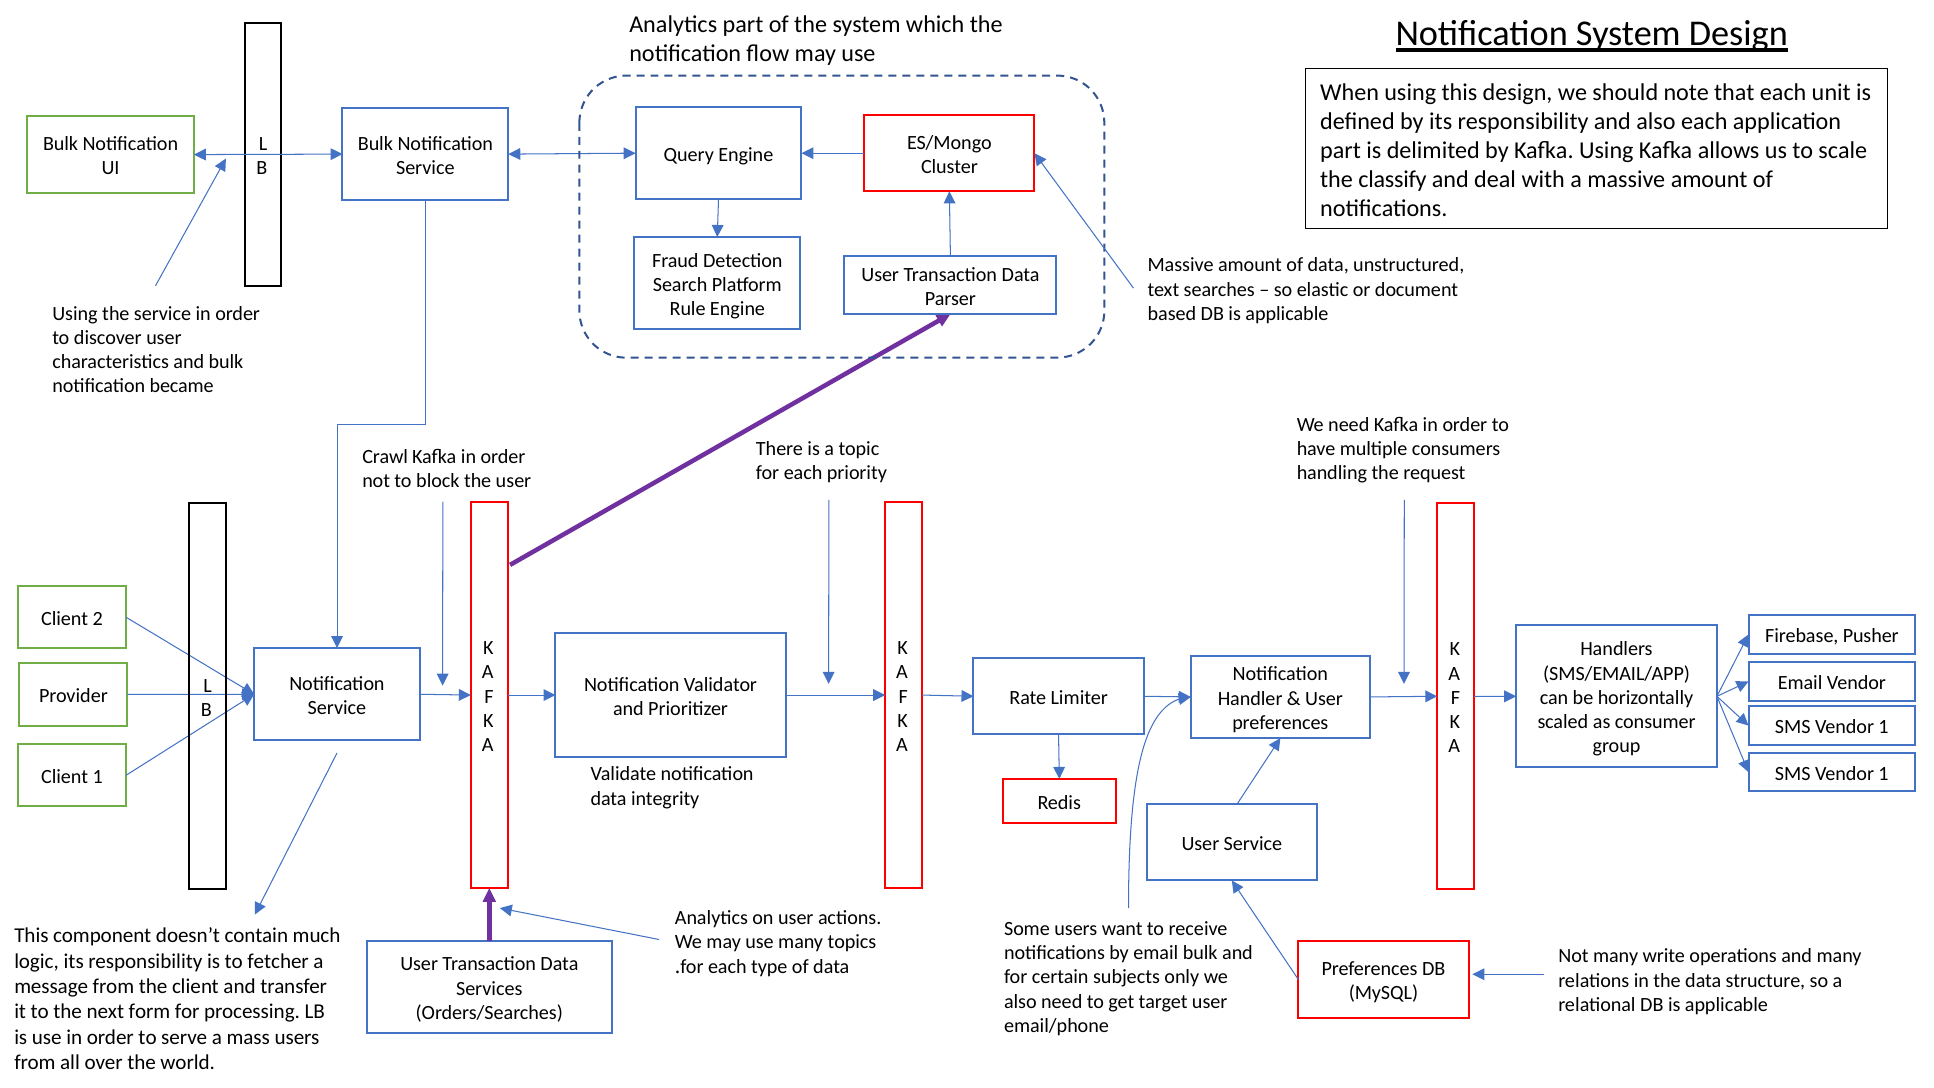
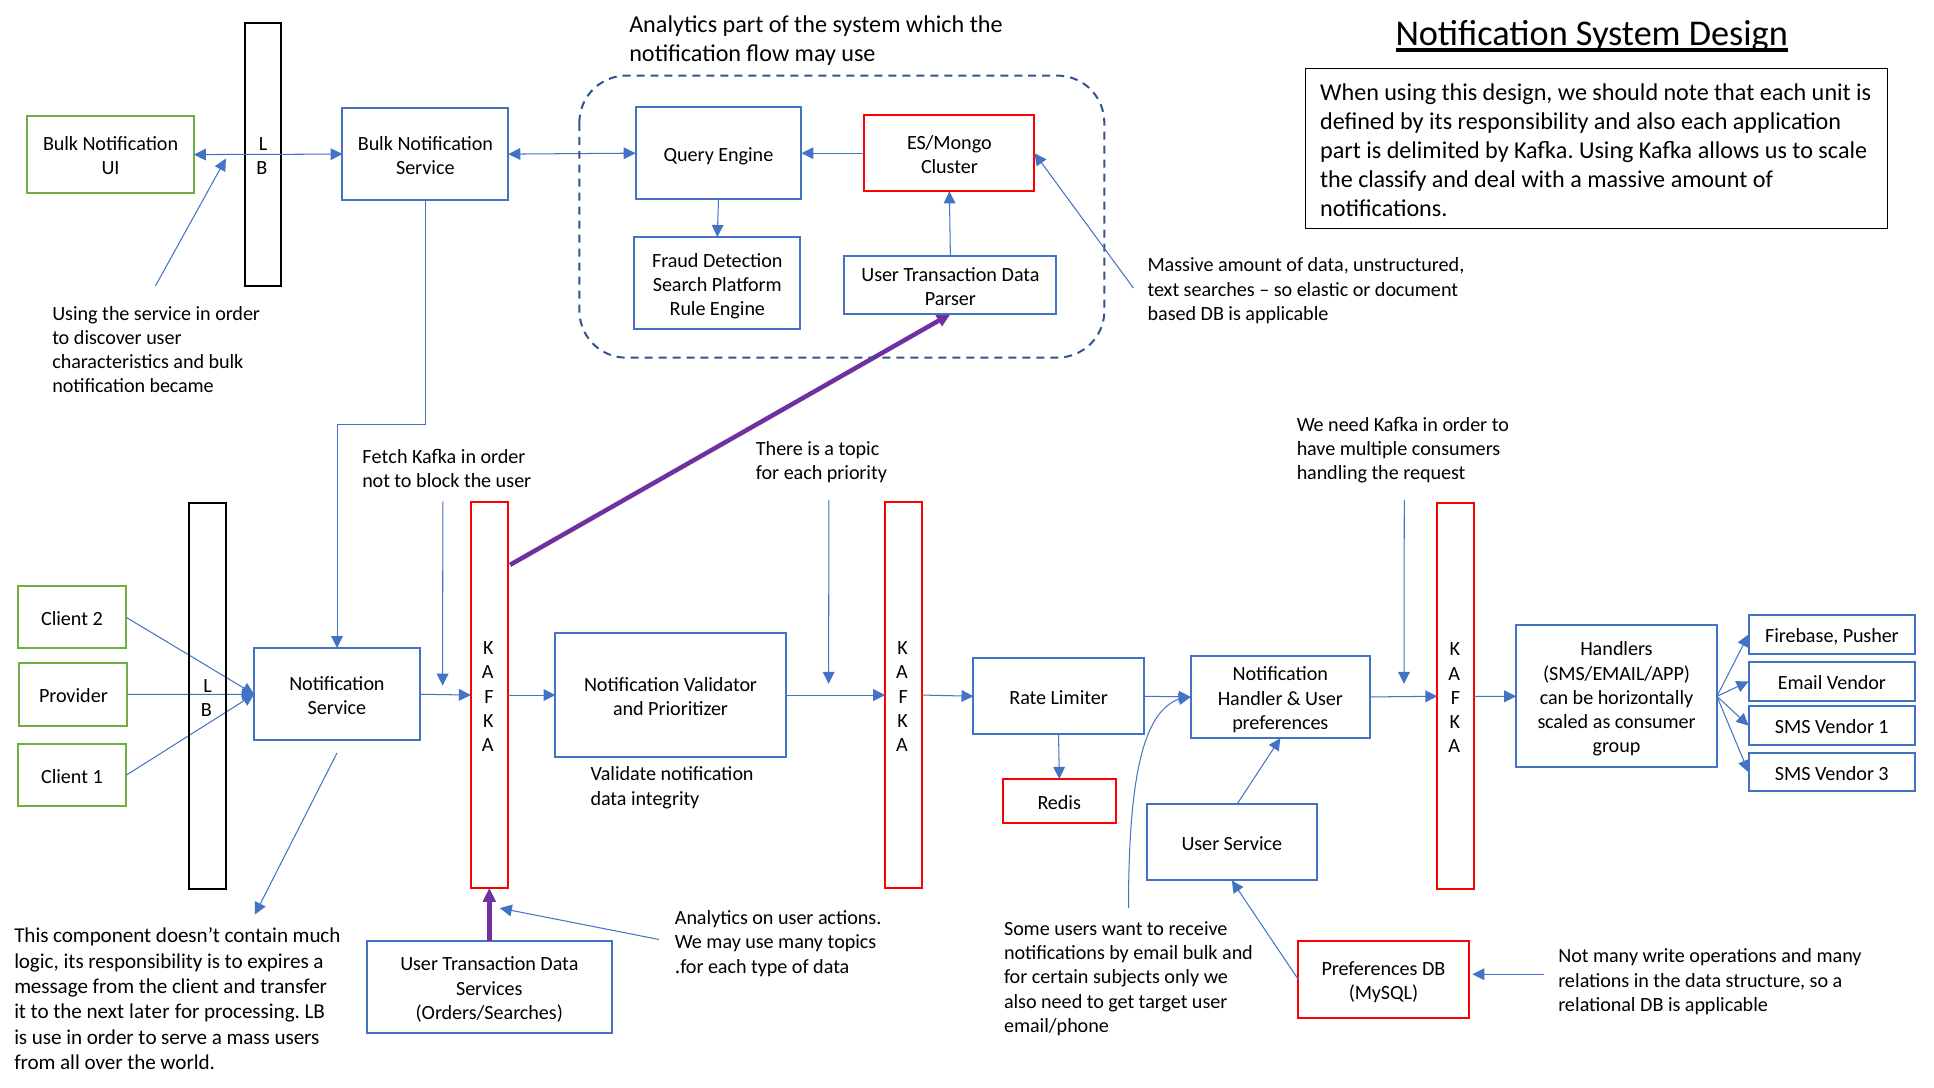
Crawl: Crawl -> Fetch (385, 456)
1: 1 -> 3 (1884, 773)
fetcher: fetcher -> expires (278, 961)
form: form -> later (149, 1012)
